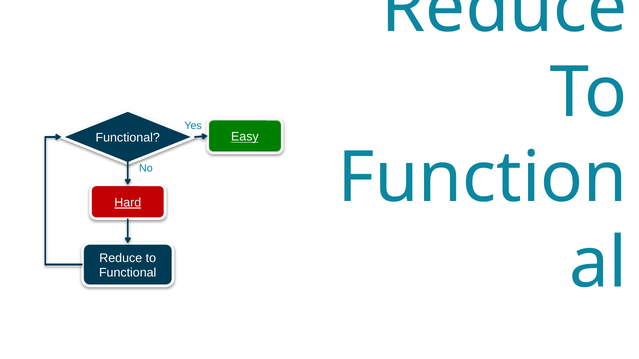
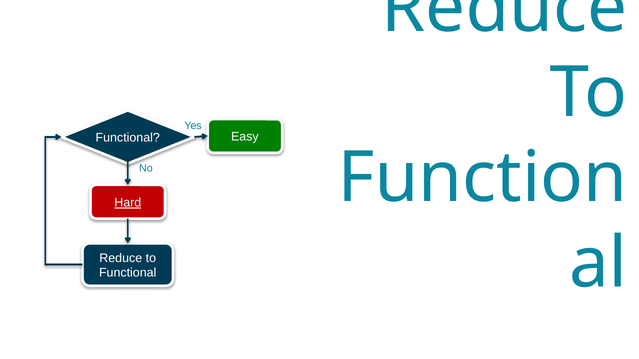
Easy underline: present -> none (245, 137)
